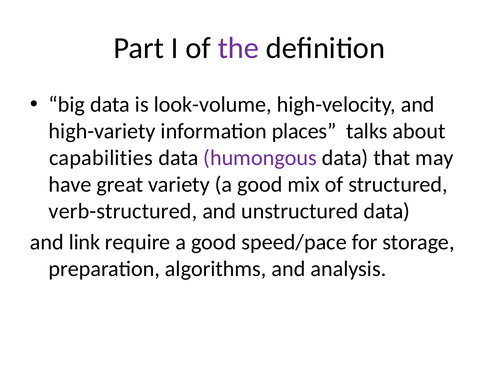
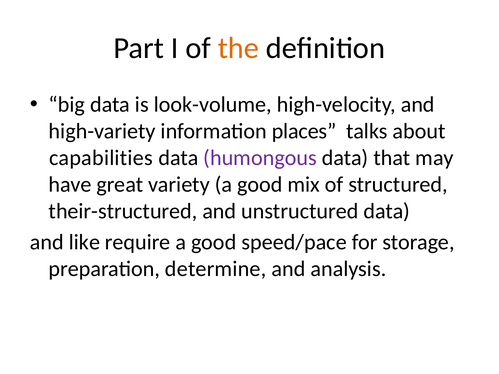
the colour: purple -> orange (238, 48)
verb-structured: verb-structured -> their-structured (123, 211)
link: link -> like (84, 242)
algorithms: algorithms -> determine (216, 269)
